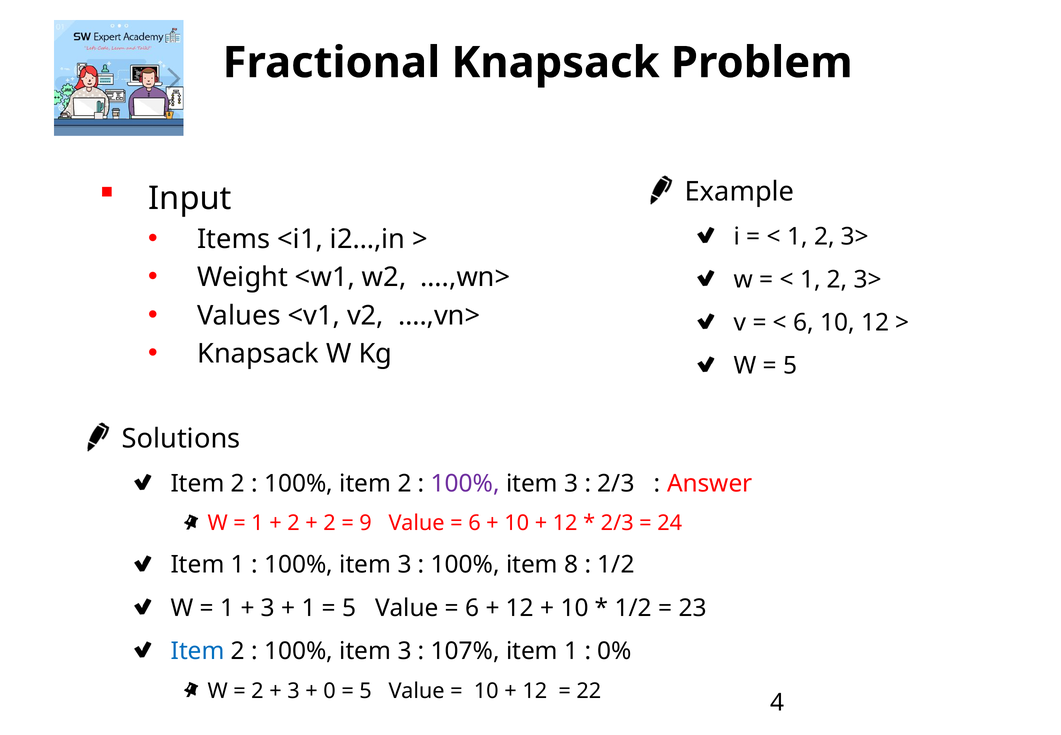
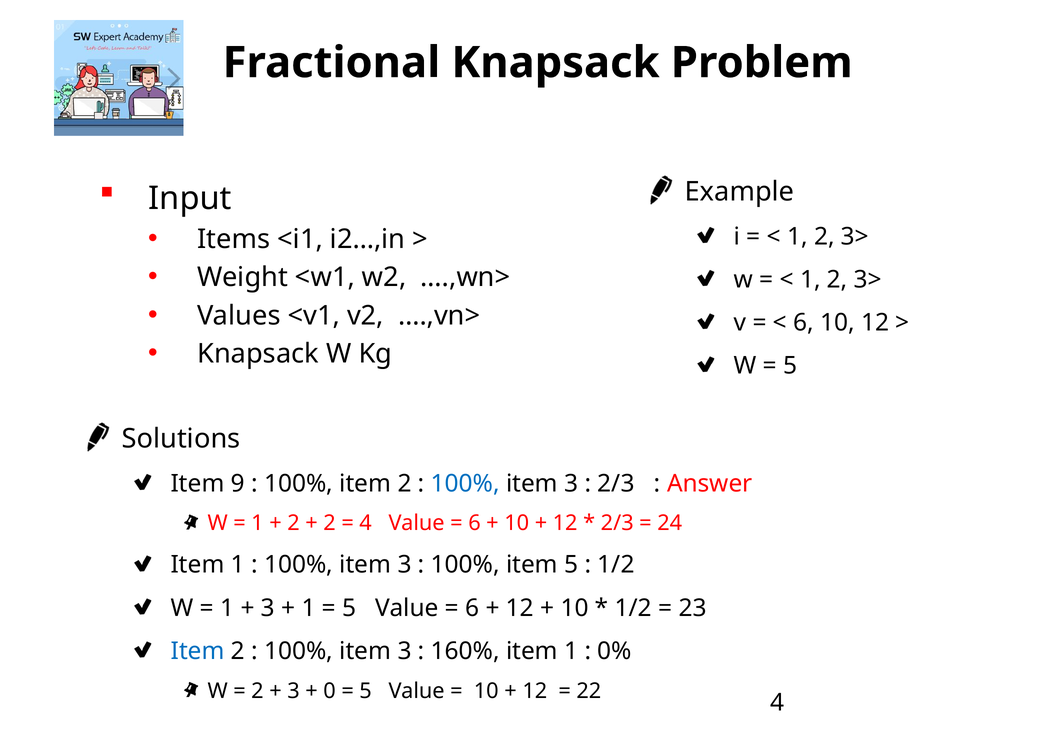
2: 2 -> 9 (238, 483)
100% colour: purple -> blue (465, 483)
9: 9 -> 4 (366, 523)
item 8: 8 -> 5 (571, 565)
107%: 107% -> 160% (465, 651)
